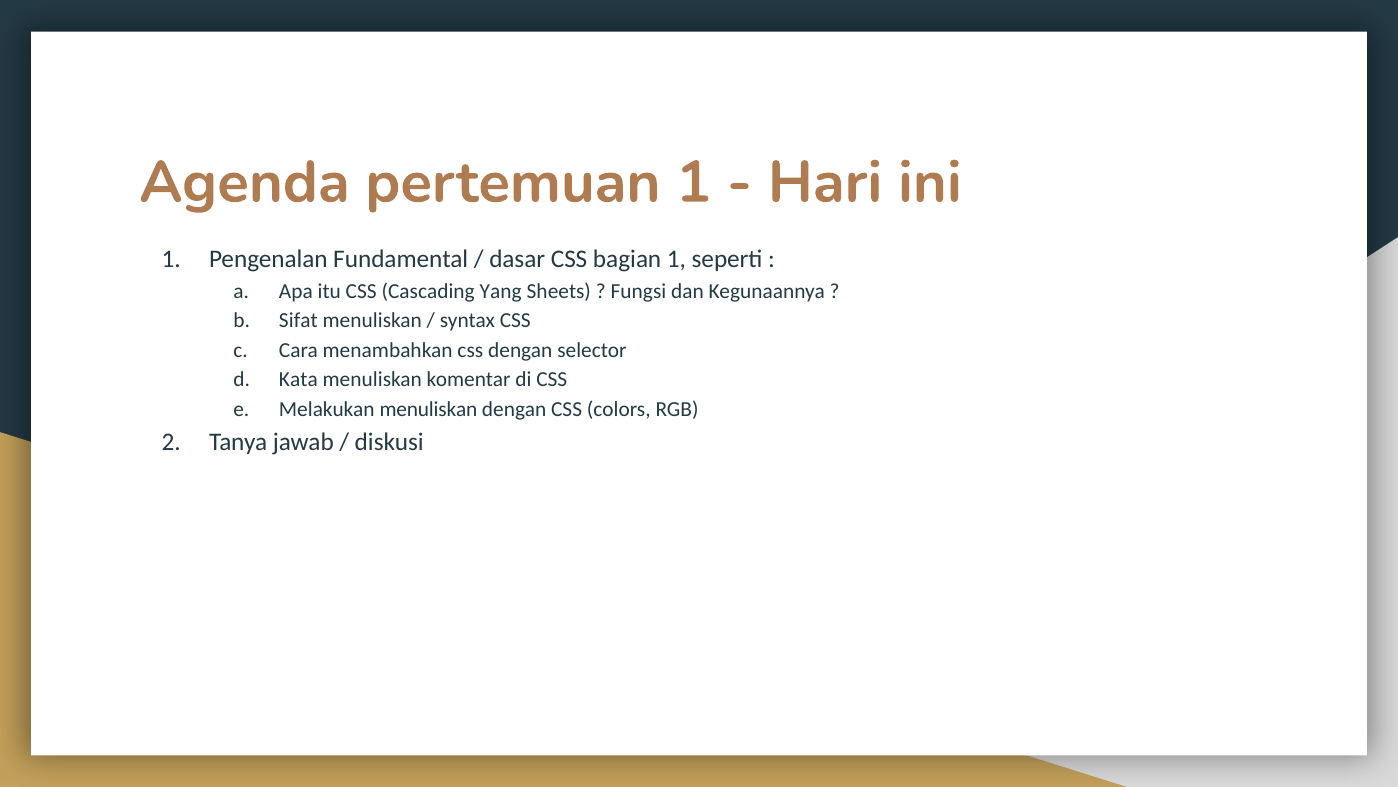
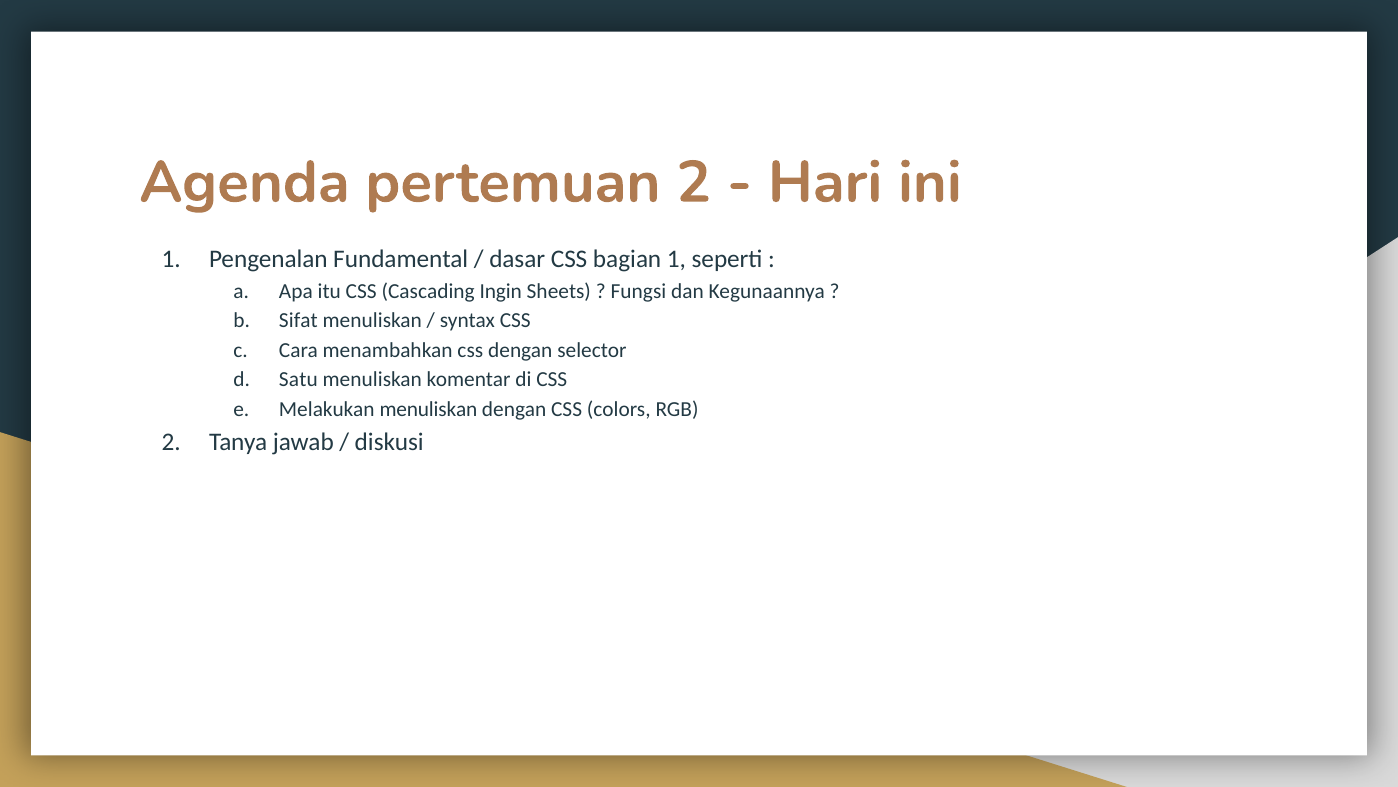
pertemuan 1: 1 -> 2 (694, 182)
Yang: Yang -> Ingin (501, 291)
Kata: Kata -> Satu (298, 379)
